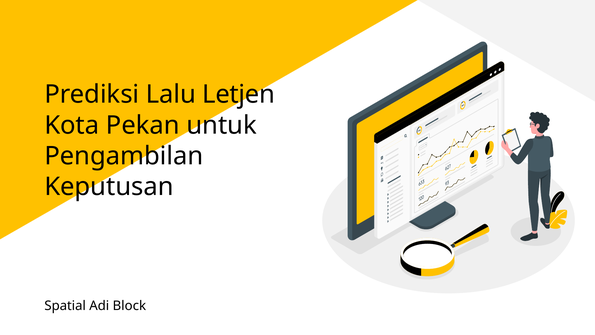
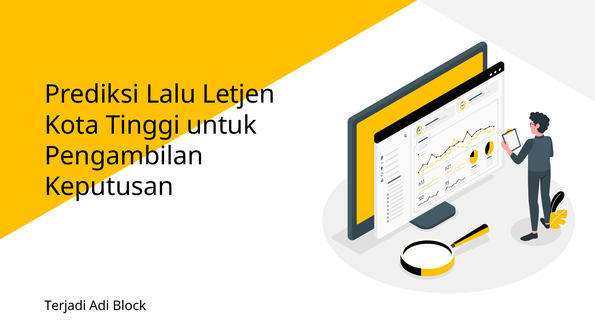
Pekan: Pekan -> Tinggi (143, 125)
Spatial: Spatial -> Terjadi (65, 306)
